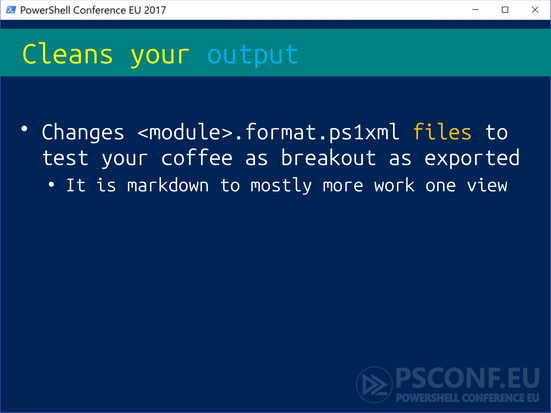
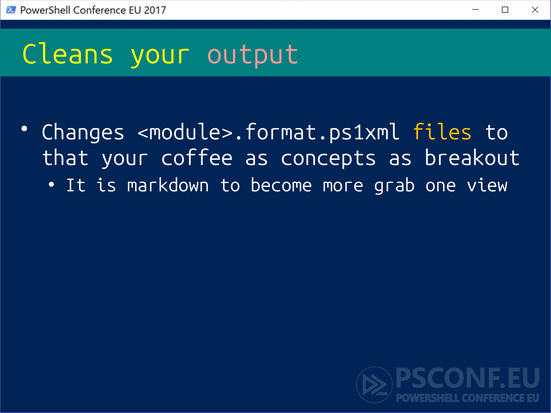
output colour: light blue -> pink (253, 54)
test: test -> that (65, 158)
breakout: breakout -> concepts (329, 158)
exported: exported -> breakout (473, 158)
mostly: mostly -> become (282, 186)
work: work -> grab (395, 186)
